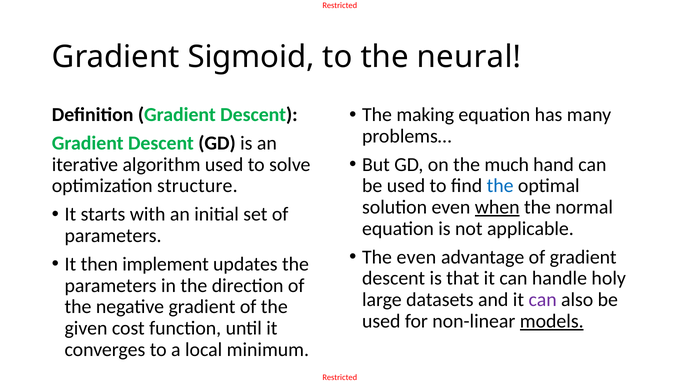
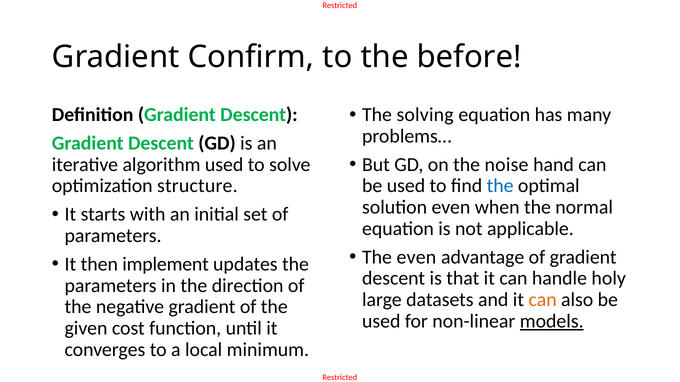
Sigmoid: Sigmoid -> Confirm (251, 57)
neural: neural -> before (469, 57)
making: making -> solving (425, 115)
much: much -> noise (507, 165)
when underline: present -> none (497, 208)
can colour: purple -> orange (543, 300)
